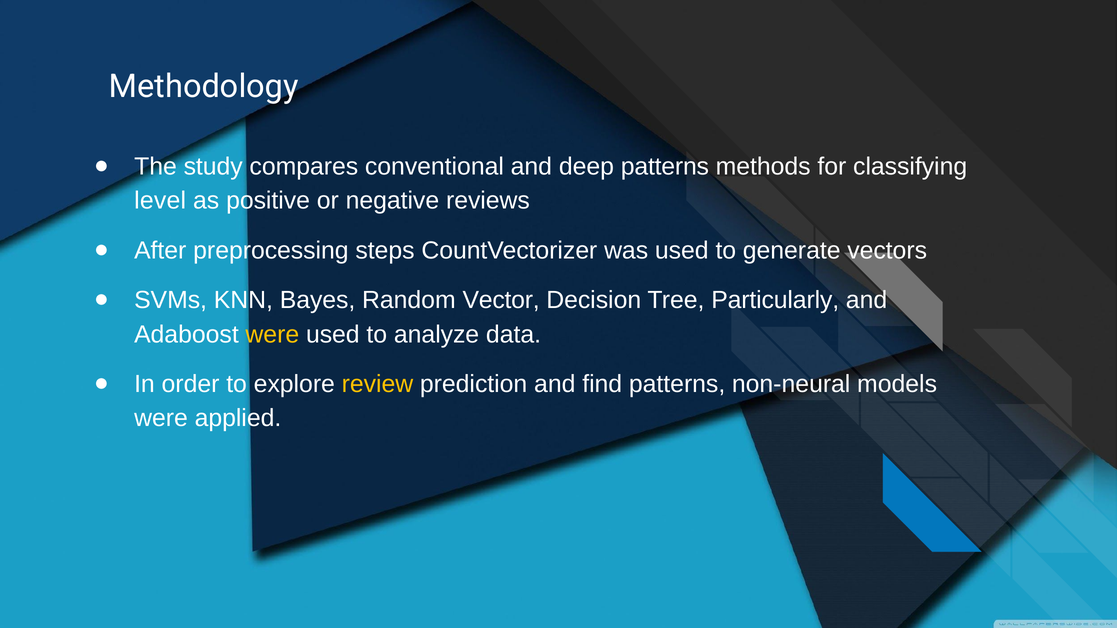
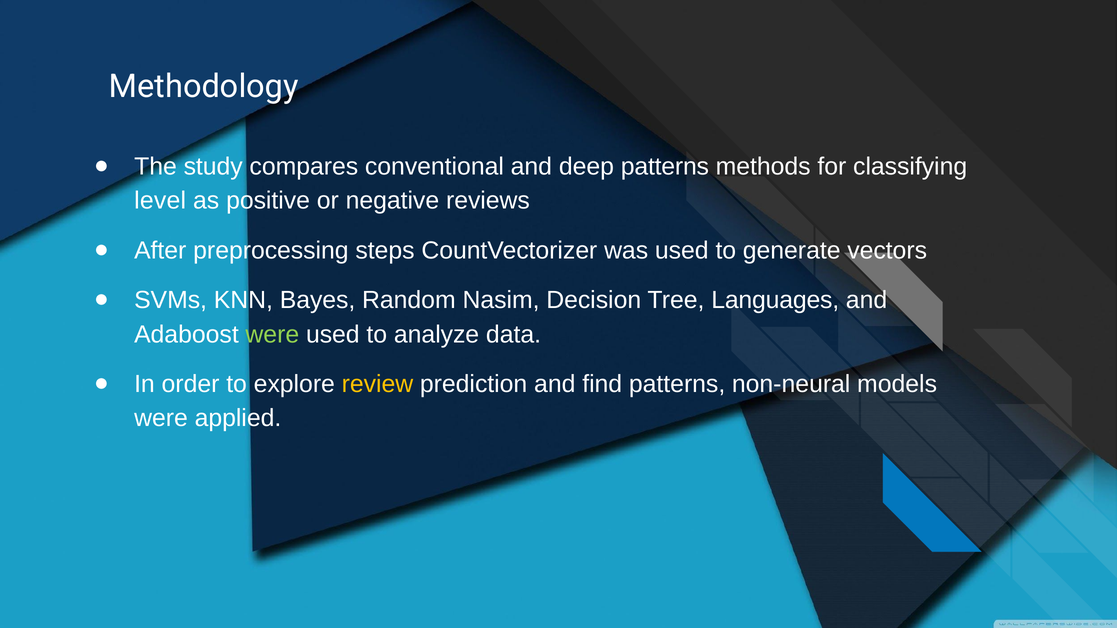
Vector: Vector -> Nasim (501, 300)
Particularly: Particularly -> Languages (775, 300)
were colour: yellow -> light green (272, 335)
